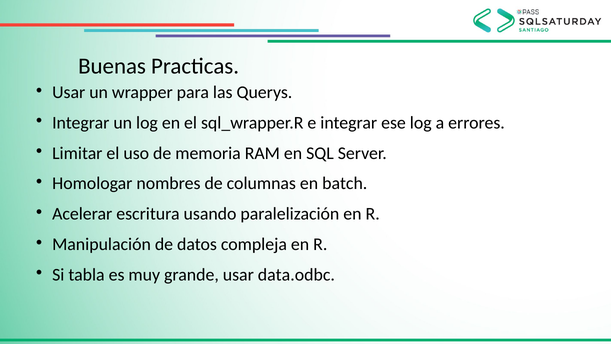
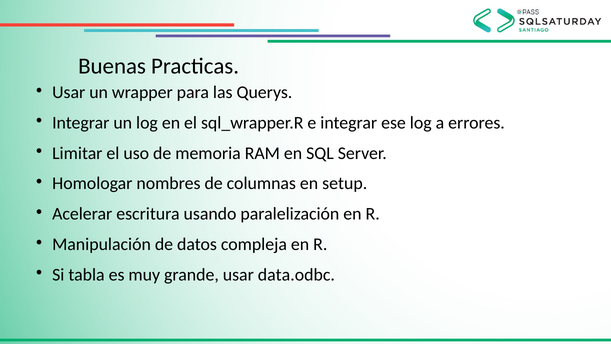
batch: batch -> setup (345, 183)
